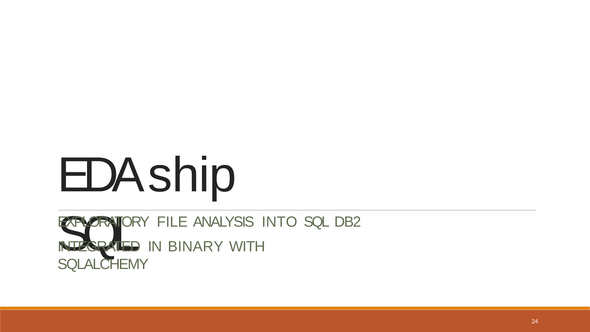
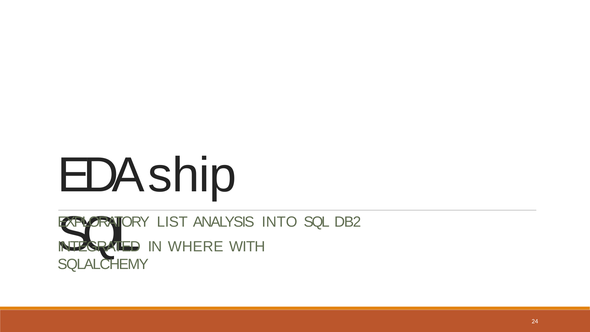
FILE: FILE -> LIST (172, 222)
BINARY: BINARY -> WHERE (196, 246)
